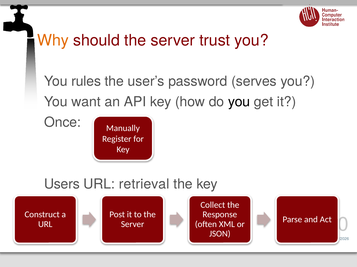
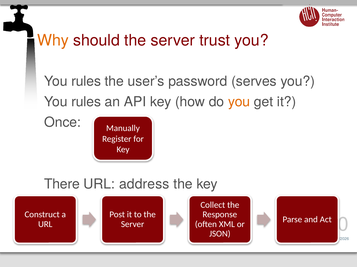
want: want -> rules (86, 102)
you colour: black -> orange (239, 102)
Users: Users -> There (62, 185)
retrieval: retrieval -> address (144, 185)
